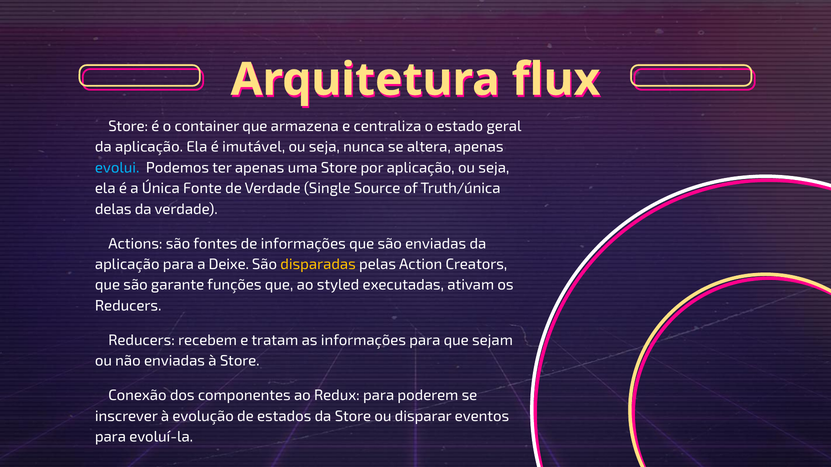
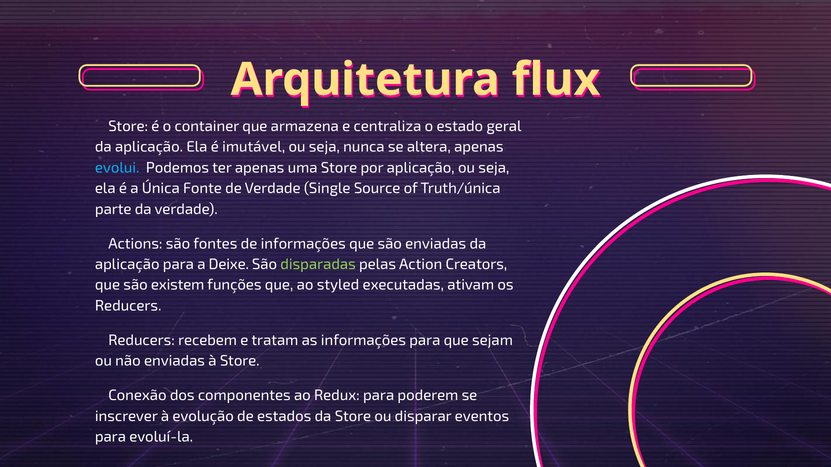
delas: delas -> parte (113, 209)
disparadas colour: yellow -> light green (318, 265)
garante: garante -> existem (178, 285)
